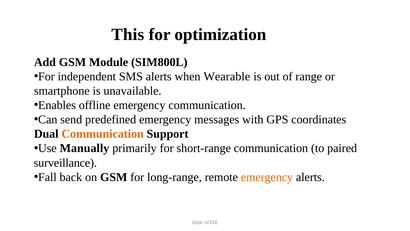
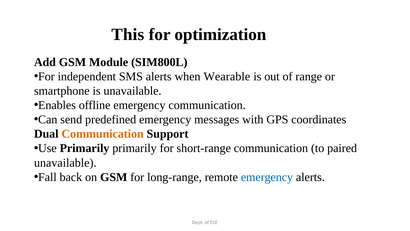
Use Manually: Manually -> Primarily (85, 148)
surveillance: surveillance -> unavailable (65, 162)
emergency colour: orange -> blue (267, 177)
